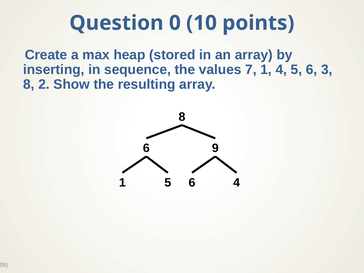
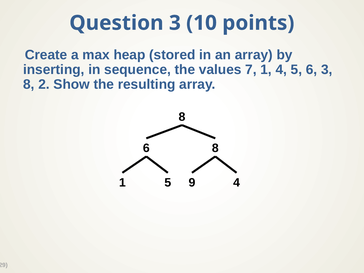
Question 0: 0 -> 3 (175, 23)
6 9: 9 -> 8 (215, 148)
1 5 6: 6 -> 9 (192, 183)
